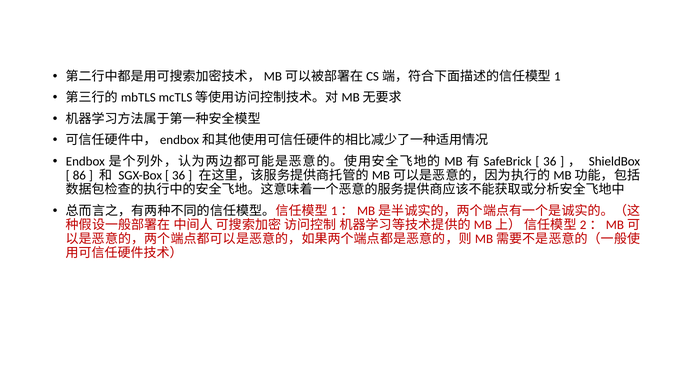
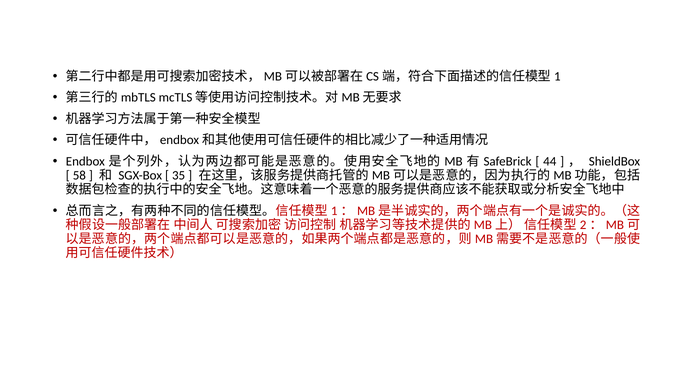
36: 36 -> 44 (550, 161)
86: 86 -> 58 (79, 175)
36: 36 -> 35 (179, 175)
